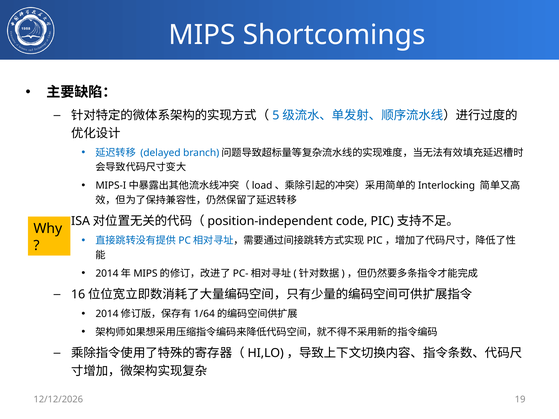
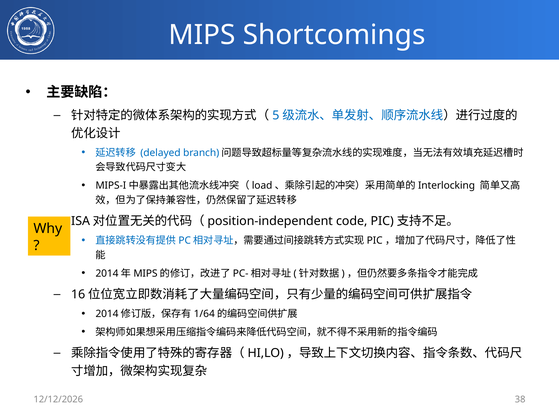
19: 19 -> 38 (520, 400)
